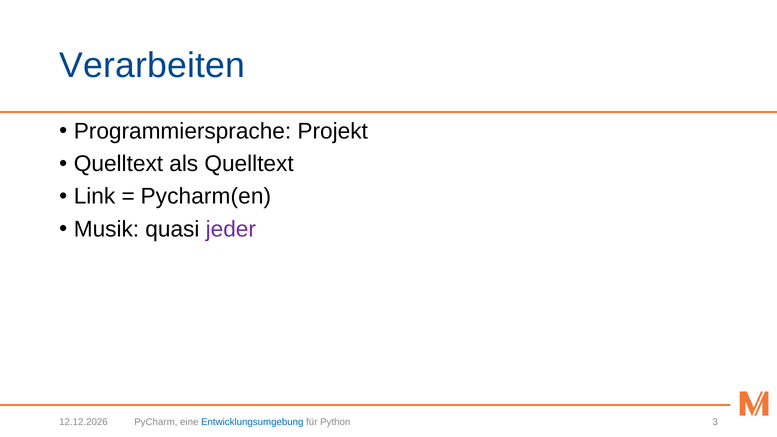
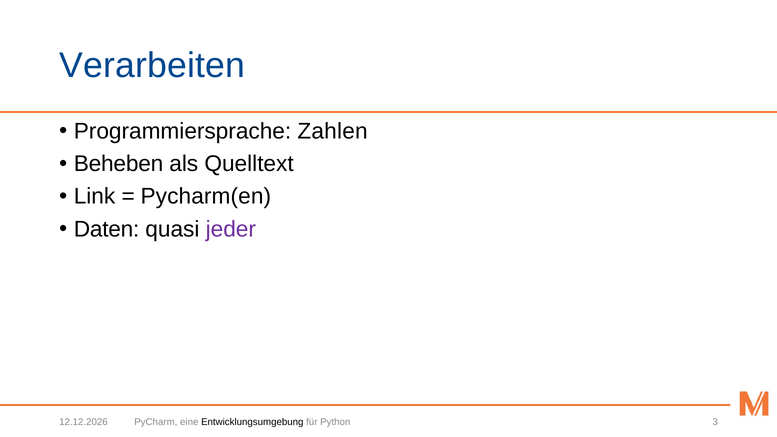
Projekt: Projekt -> Zahlen (333, 131)
Quelltext: Quelltext -> Beheben (119, 164)
Musik: Musik -> Daten (107, 229)
Entwicklungsumgebung colour: blue -> black (252, 422)
